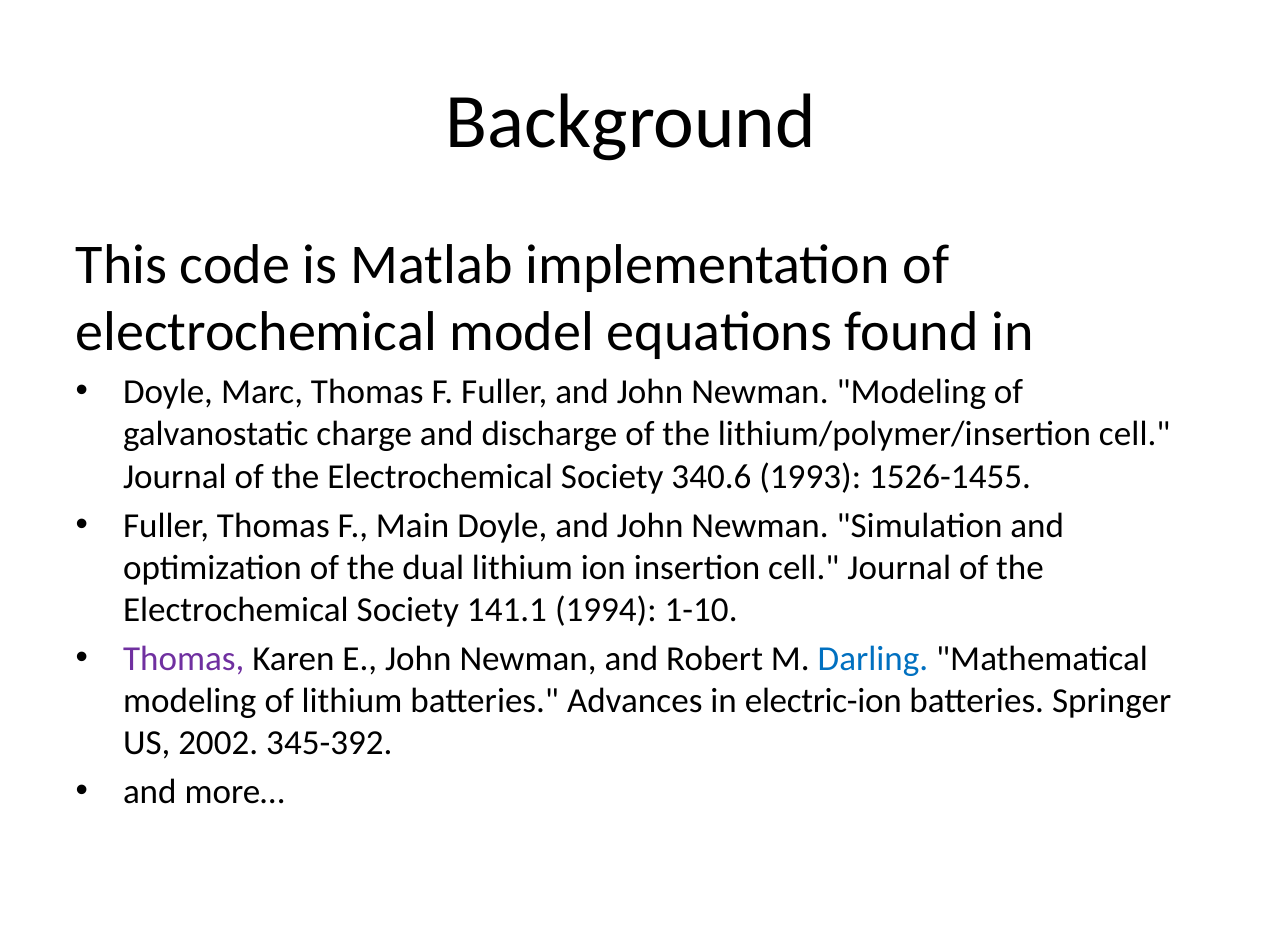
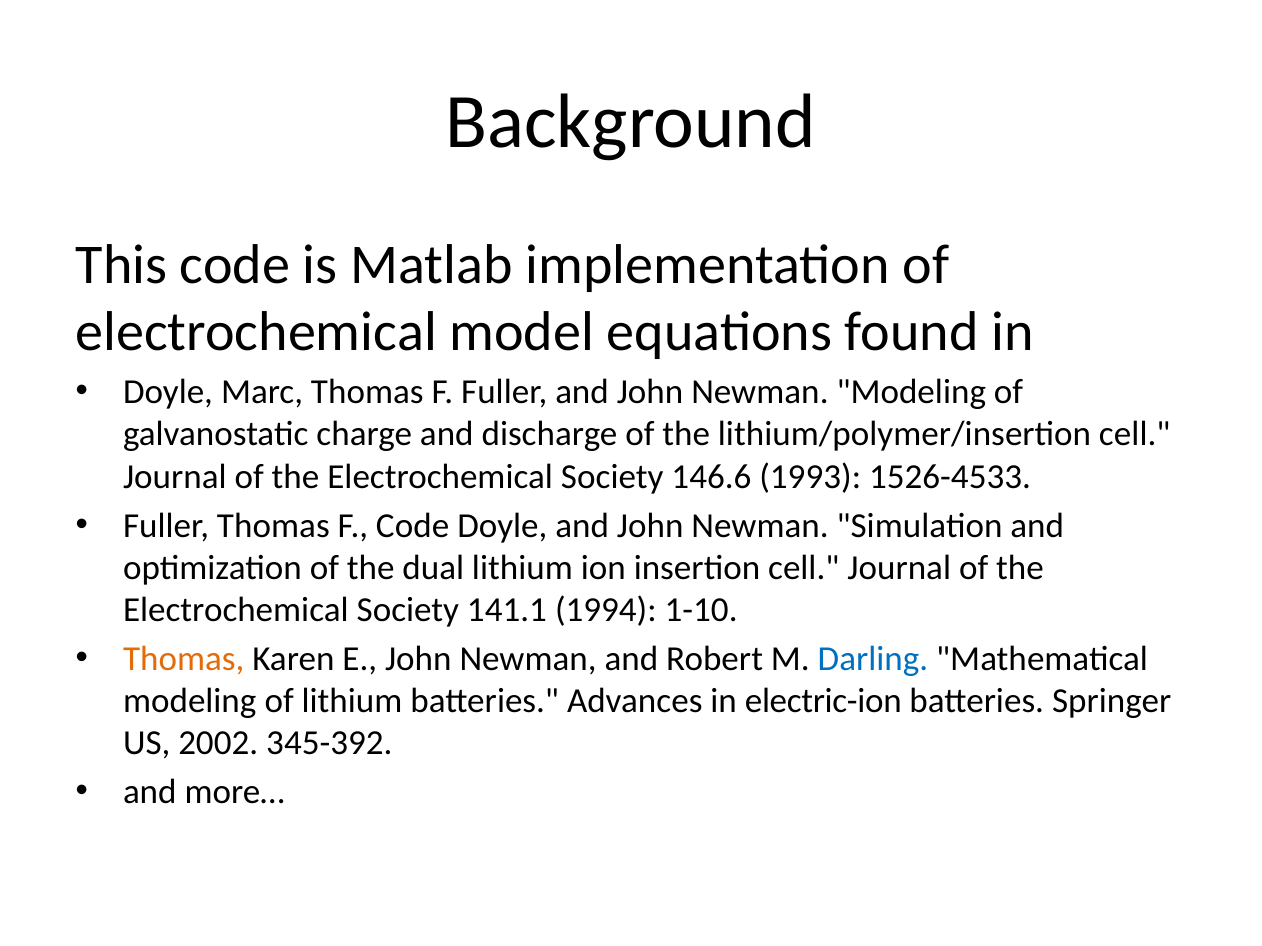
340.6: 340.6 -> 146.6 (711, 477)
1526-1455: 1526-1455 -> 1526-4533 (950, 477)
F Main: Main -> Code (413, 526)
Thomas colour: purple -> orange (184, 659)
